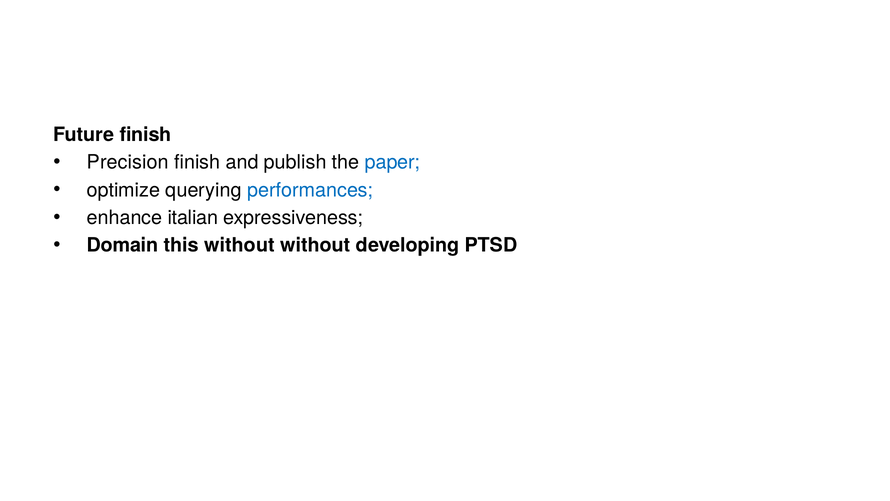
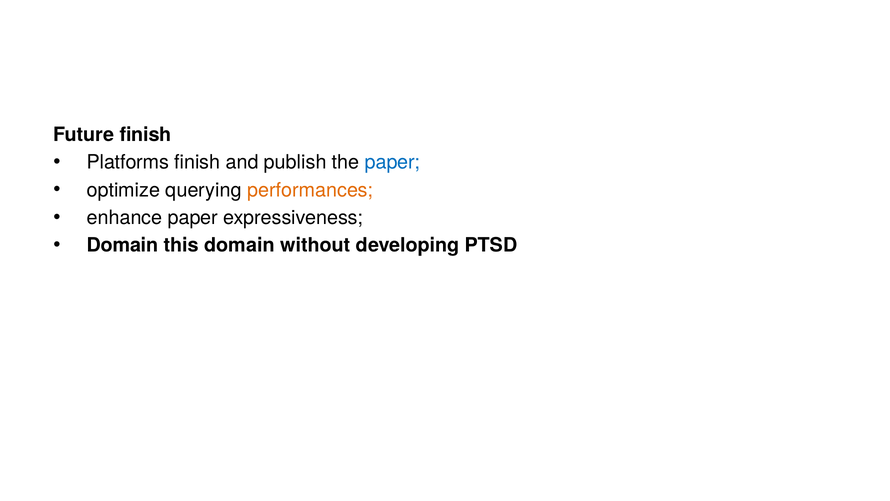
Precision: Precision -> Platforms (128, 162)
performances colour: blue -> orange (310, 190)
enhance italian: italian -> paper (193, 218)
this without: without -> domain (239, 245)
